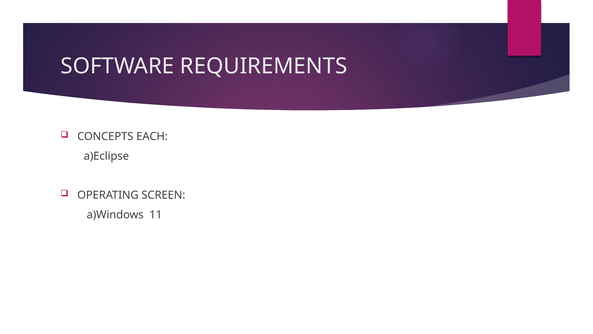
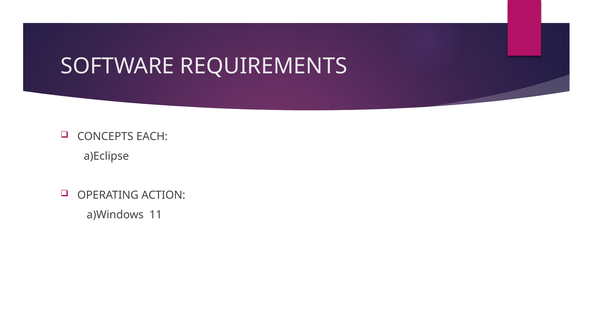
SCREEN: SCREEN -> ACTION (163, 195)
